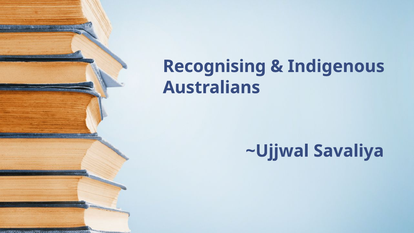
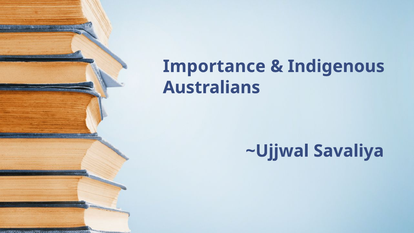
Recognising: Recognising -> Importance (214, 66)
